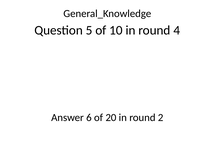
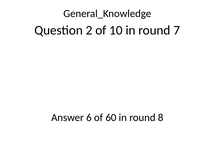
5: 5 -> 2 (89, 30)
4: 4 -> 7 (177, 30)
20: 20 -> 60 (111, 118)
2: 2 -> 8 (161, 118)
